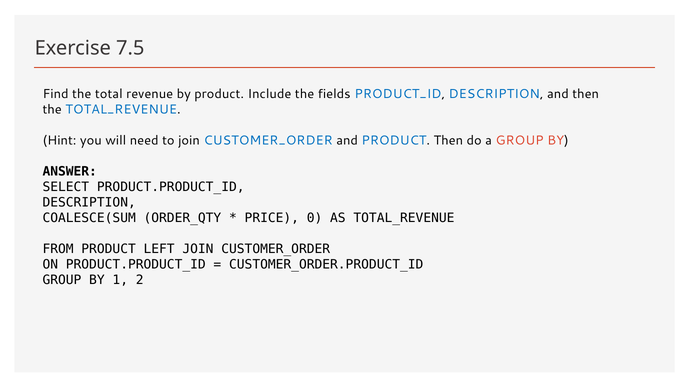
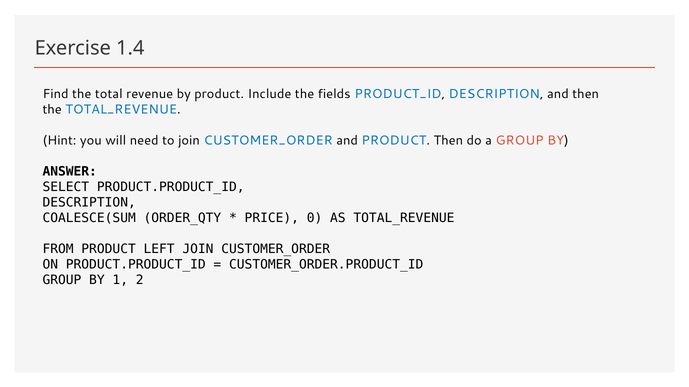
7.5: 7.5 -> 1.4 (130, 48)
